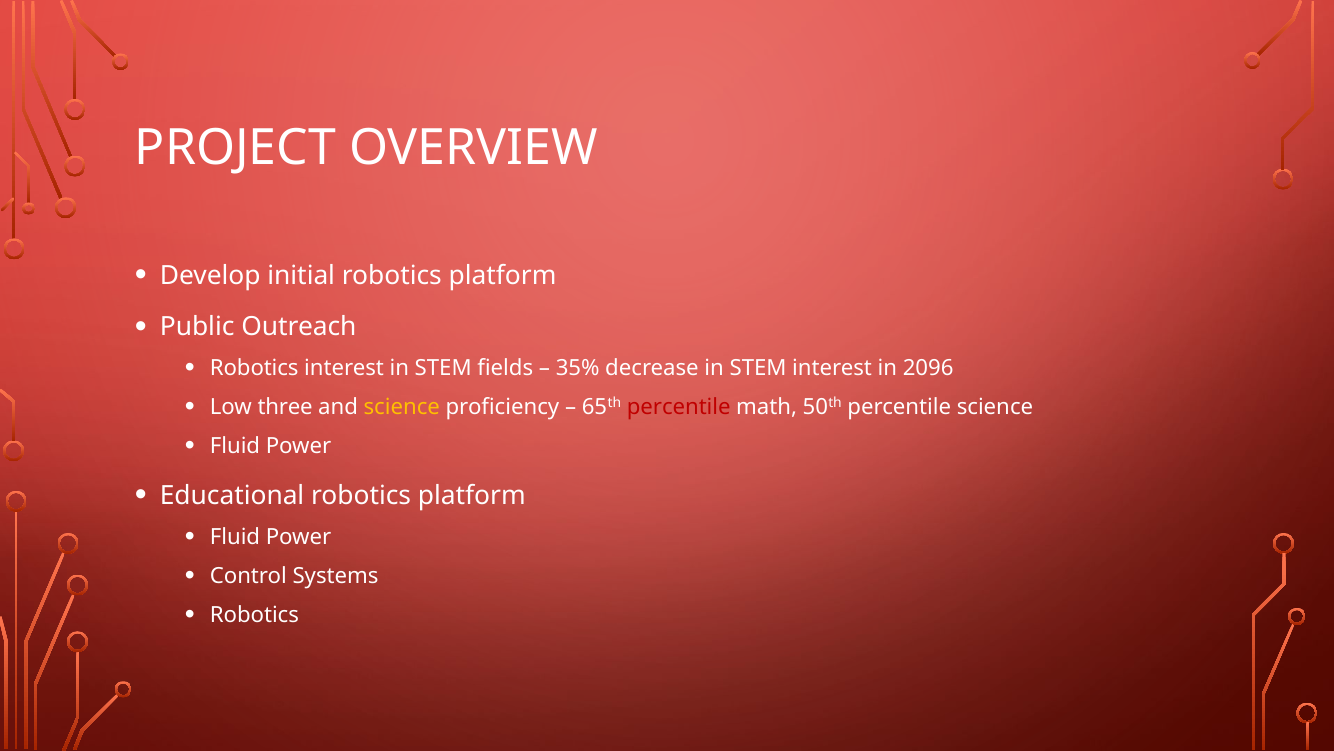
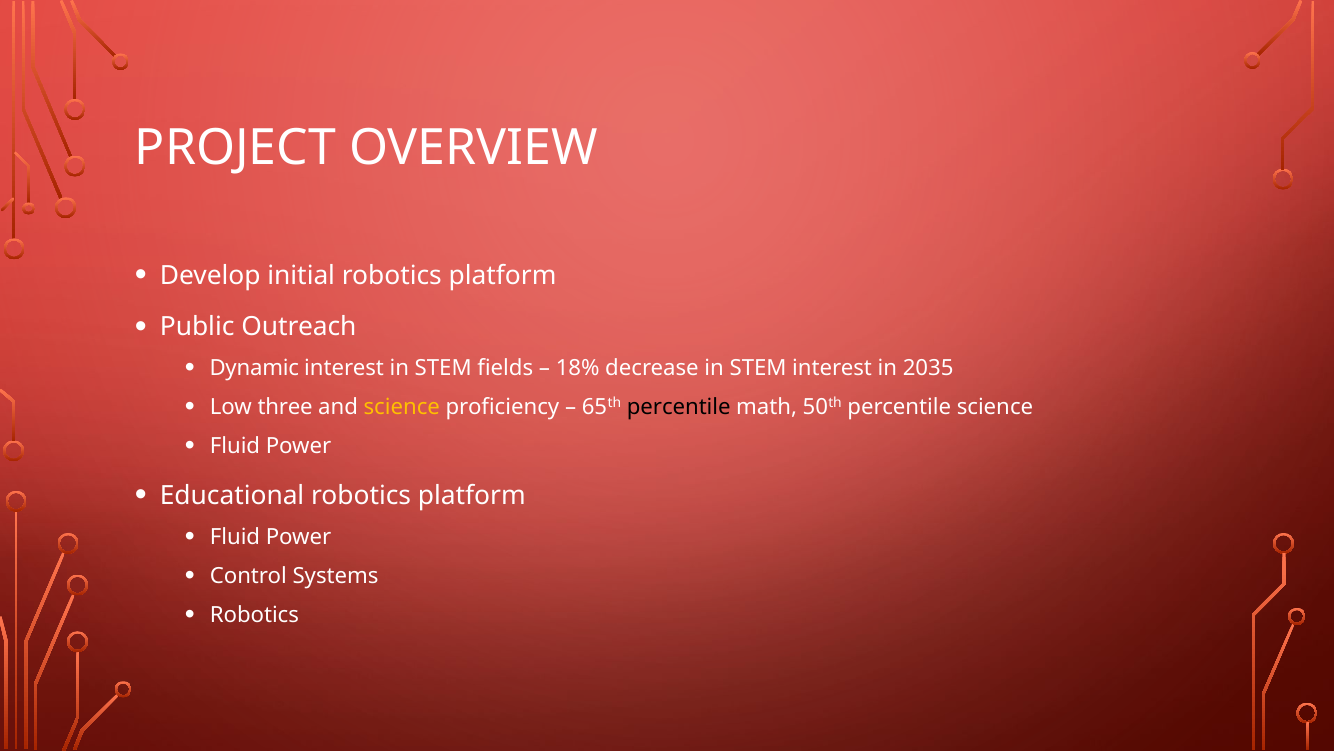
Robotics: Robotics -> Dynamic (254, 368)
35%: 35% -> 18% (578, 368)
2096: 2096 -> 2035 (928, 368)
percentile colour: red -> black (679, 407)
